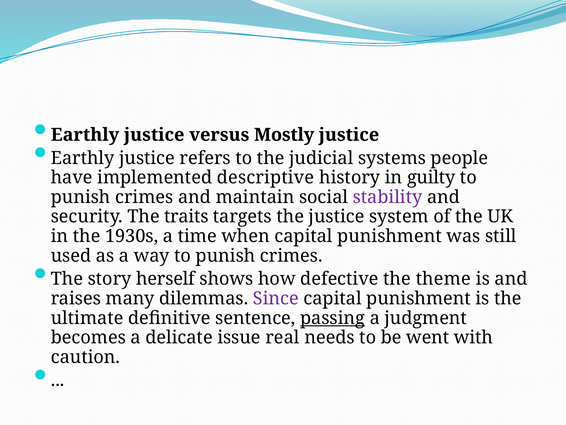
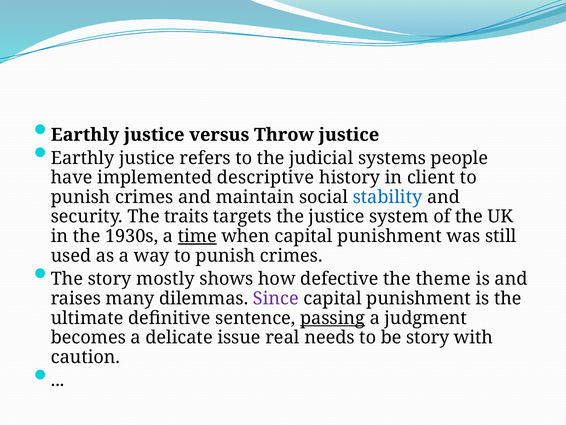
Mostly: Mostly -> Throw (284, 135)
guilty: guilty -> client (431, 177)
stability colour: purple -> blue (388, 197)
time underline: none -> present (197, 236)
herself: herself -> mostly (165, 279)
be went: went -> story (428, 337)
